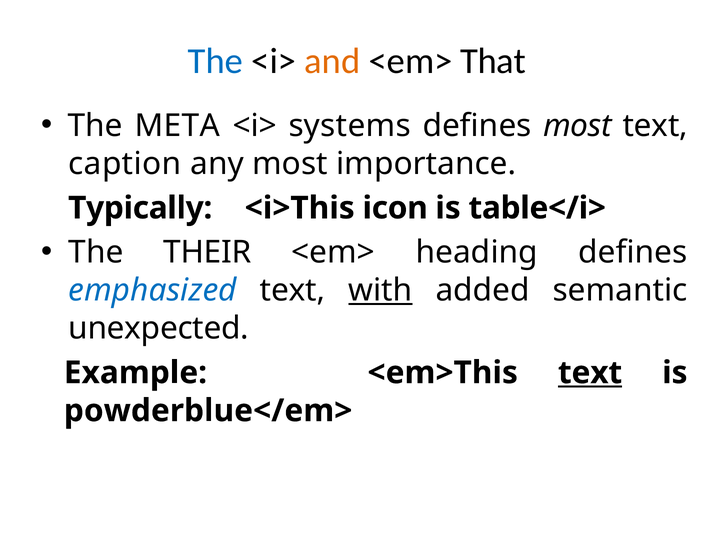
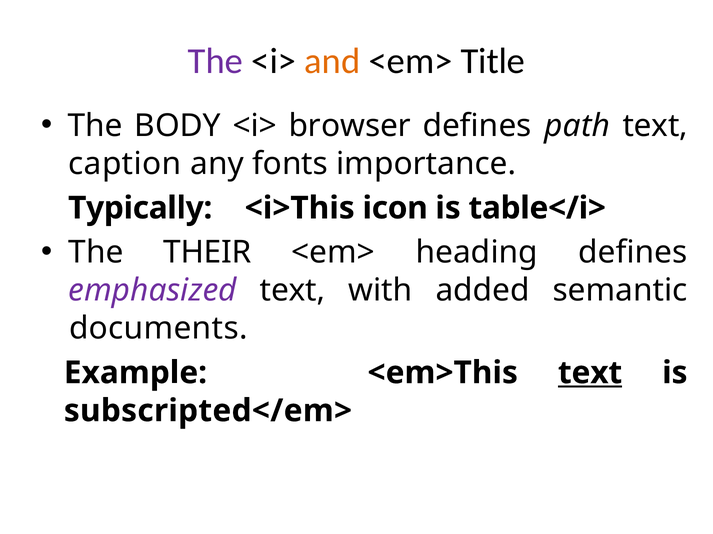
The colour: blue -> purple (216, 61)
That: That -> Title (493, 61)
META: META -> BODY (178, 126)
systems: systems -> browser (350, 126)
defines most: most -> path (577, 126)
any most: most -> fonts (290, 164)
emphasized colour: blue -> purple (153, 291)
with underline: present -> none (380, 291)
unexpected: unexpected -> documents (158, 329)
powderblue</em>: powderblue</em> -> subscripted</em> (208, 411)
